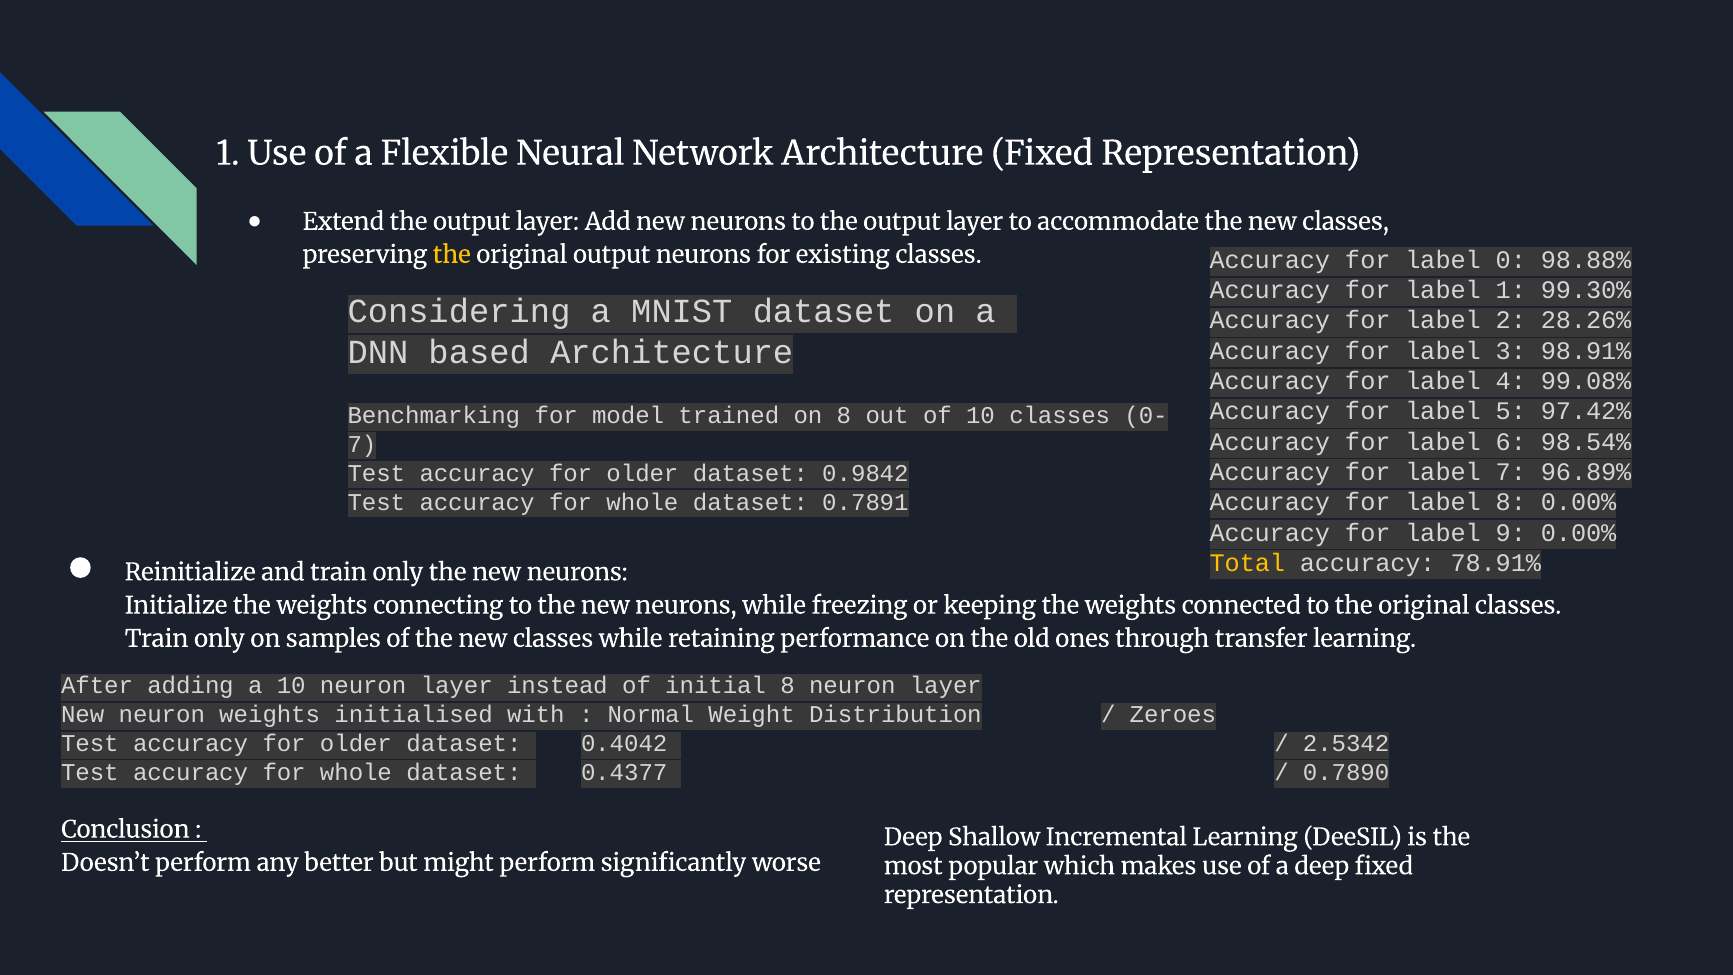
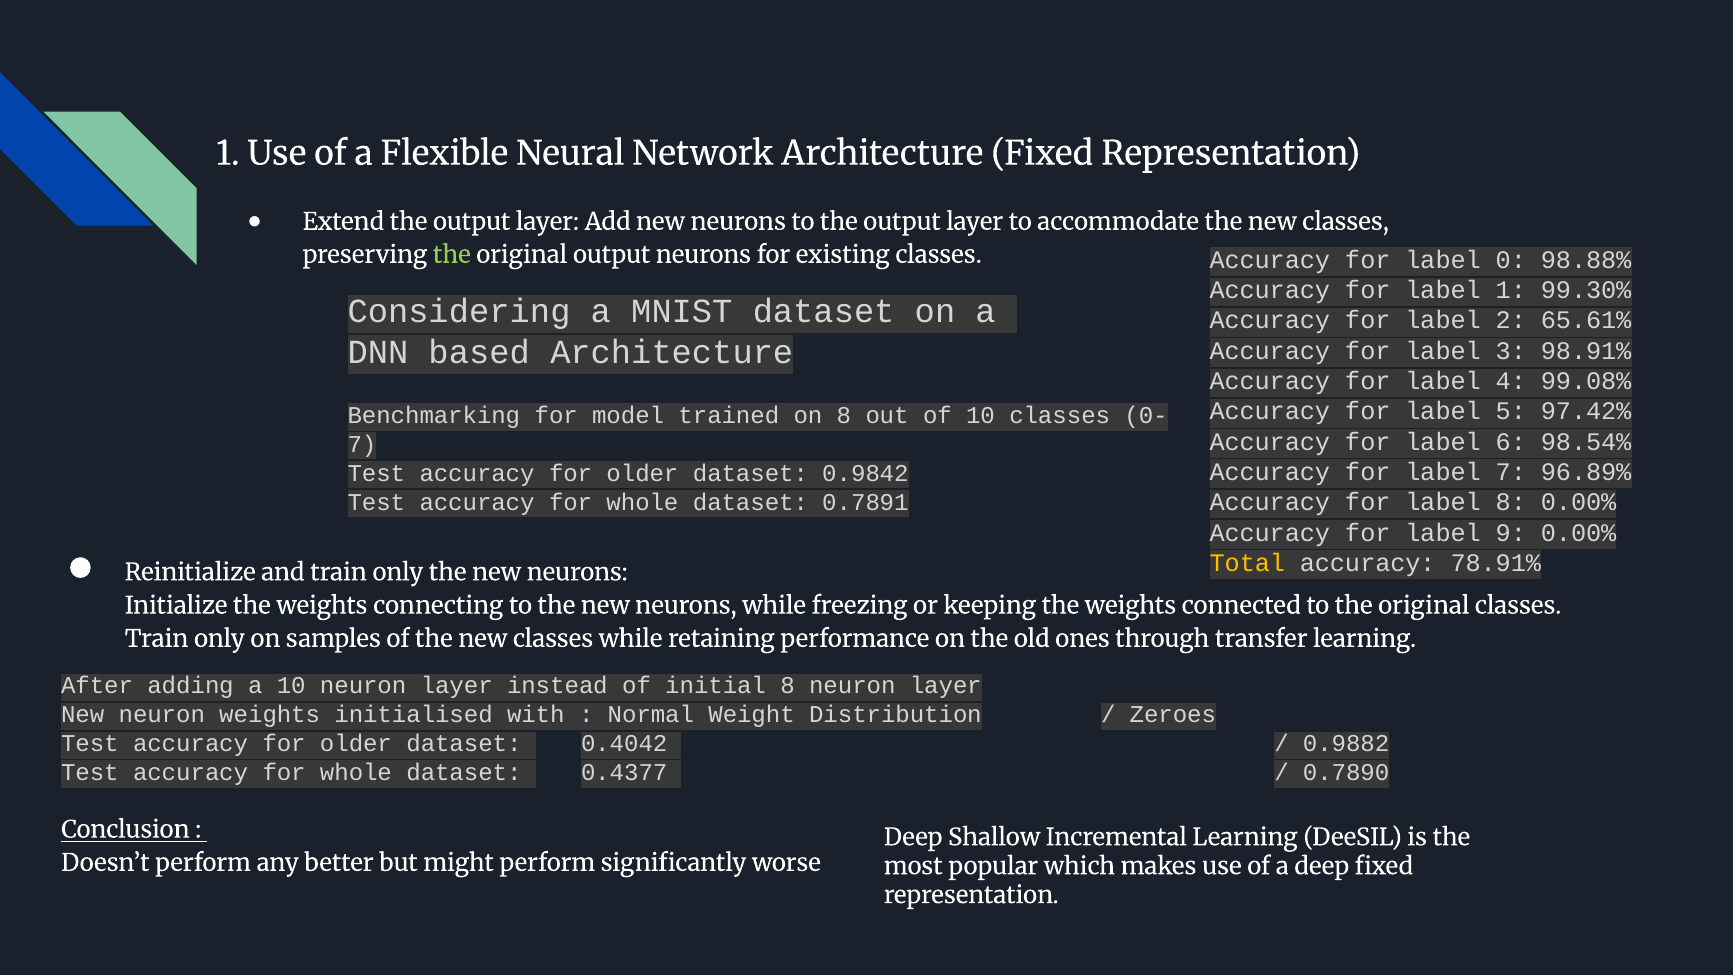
the colour: yellow -> light green (452, 255)
28.26%: 28.26% -> 65.61% (1586, 321)
2.5342: 2.5342 -> 0.9882 (1346, 743)
